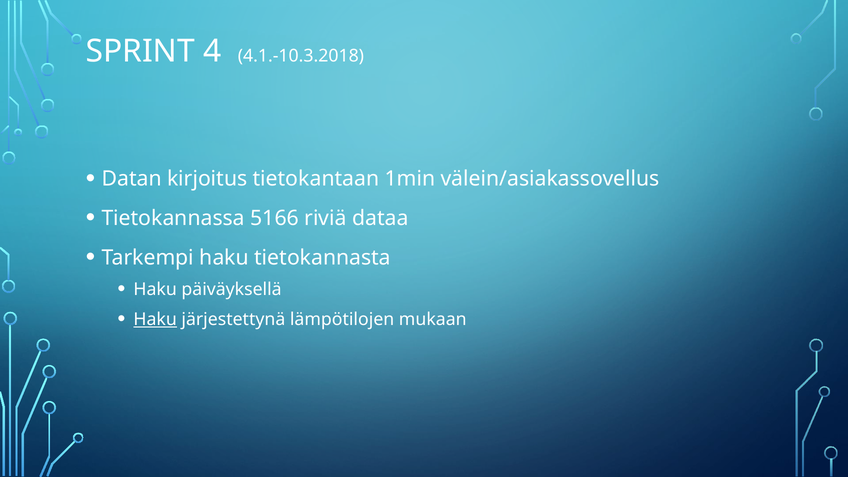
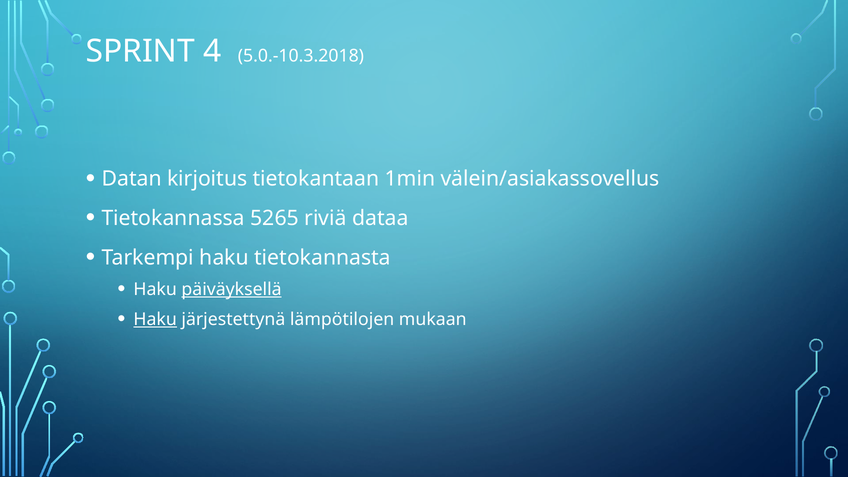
4.1.-10.3.2018: 4.1.-10.3.2018 -> 5.0.-10.3.2018 (301, 56)
5166: 5166 -> 5265 (275, 218)
päiväyksellä underline: none -> present (232, 289)
